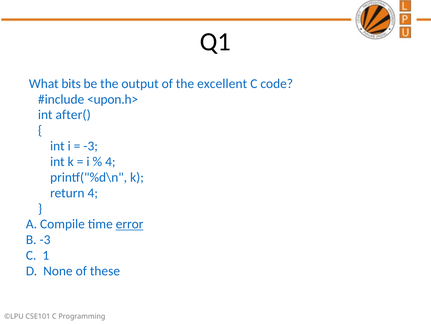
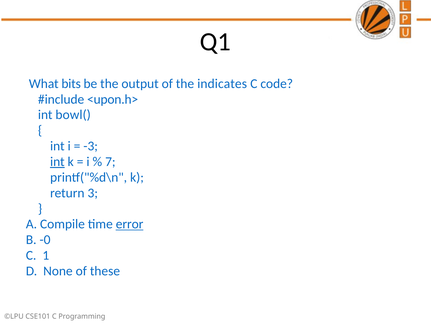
excellent: excellent -> indicates (222, 83)
after(: after( -> bowl( (73, 115)
int underline: none -> present (57, 161)
4: 4 -> 7 (110, 161)
return 4: 4 -> 3 (93, 193)
B -3: -3 -> -0 (45, 239)
